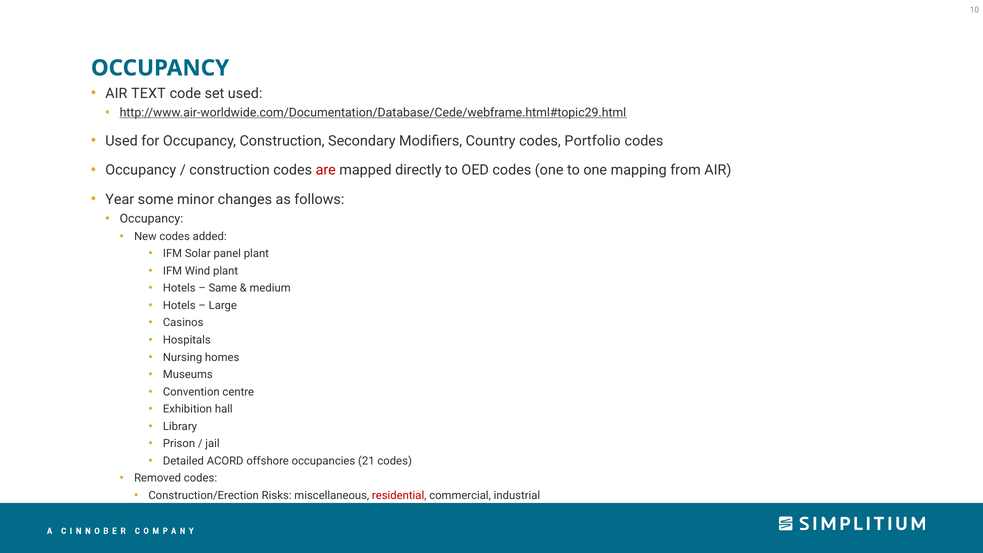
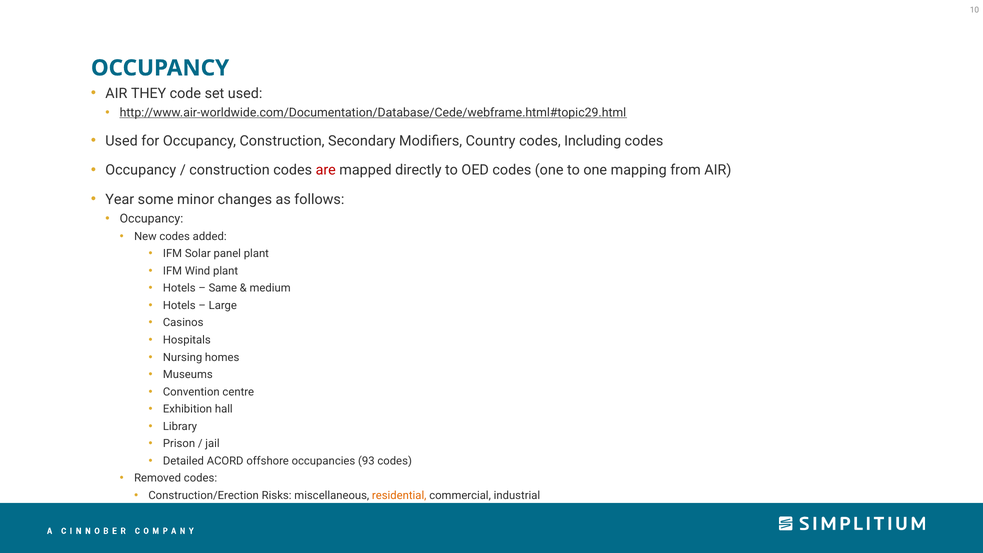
TEXT: TEXT -> THEY (149, 93)
Portfolio: Portfolio -> Including (593, 141)
21: 21 -> 93 (366, 461)
residential colour: red -> orange (399, 495)
